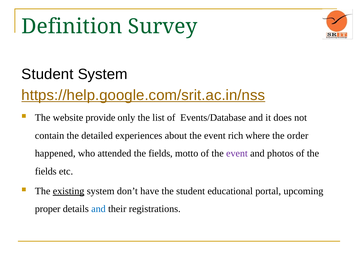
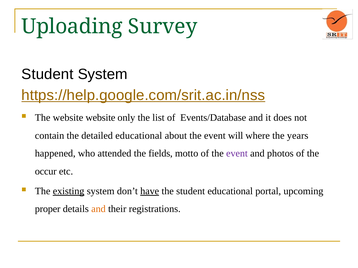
Definition: Definition -> Uploading (72, 27)
website provide: provide -> website (100, 118)
detailed experiences: experiences -> educational (139, 136)
rich: rich -> will (236, 136)
order: order -> years (298, 136)
fields: fields -> occur (46, 172)
have underline: none -> present (150, 191)
and colour: blue -> orange (98, 209)
